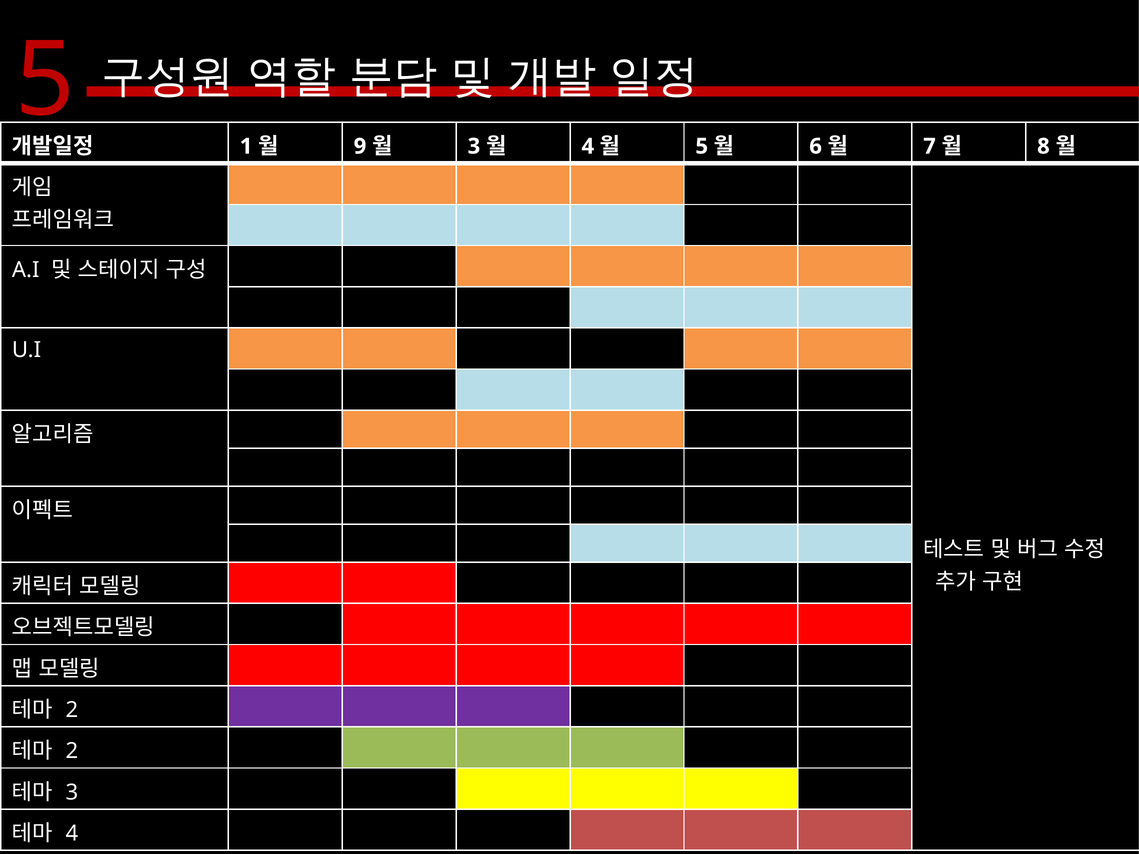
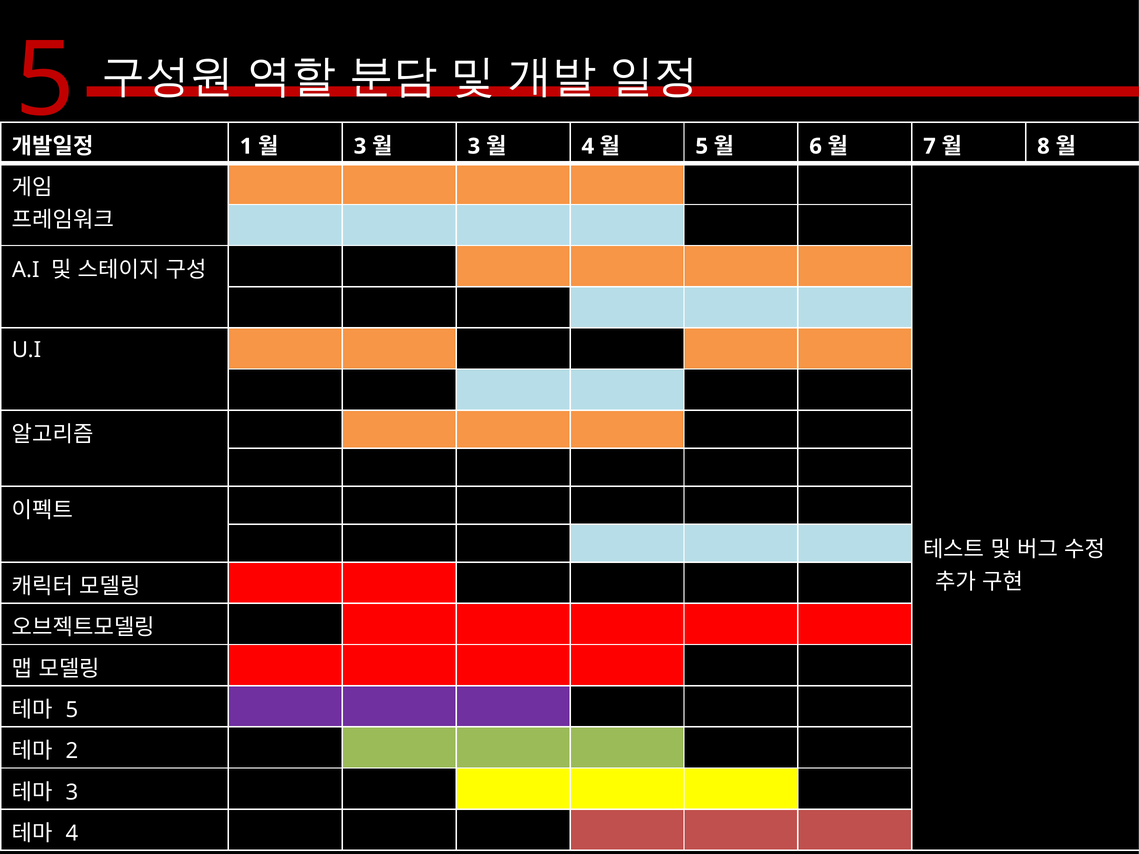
9: 9 -> 3 (360, 146)
2: 2 -> 5 (72, 710)
